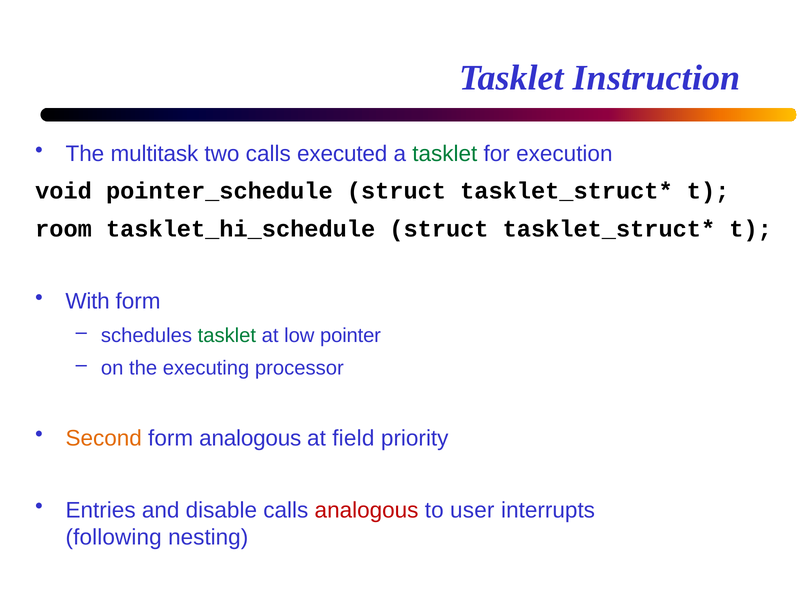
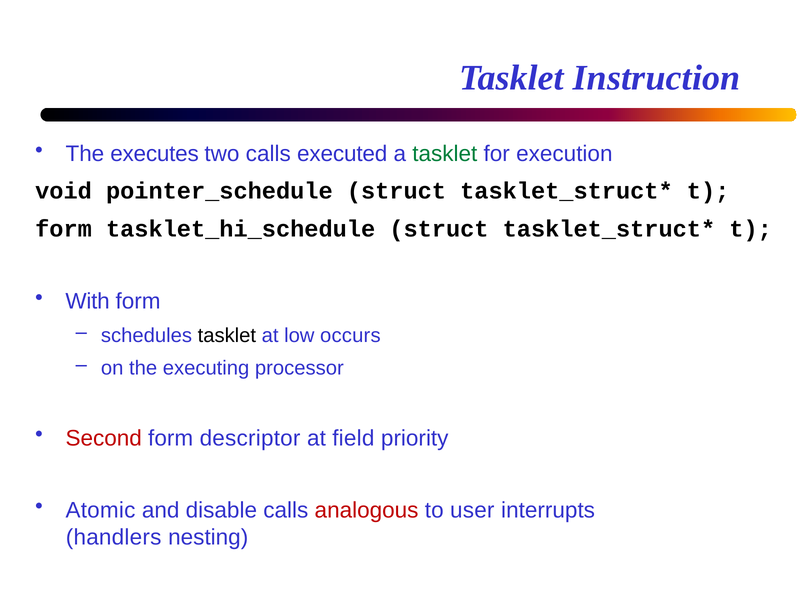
multitask: multitask -> executes (155, 154)
room: room -> form (64, 229)
tasklet colour: green -> black (227, 336)
pointer: pointer -> occurs (350, 336)
Second colour: orange -> red (104, 439)
form analogous: analogous -> descriptor (250, 439)
Entries: Entries -> Atomic (101, 511)
following: following -> handlers (114, 538)
